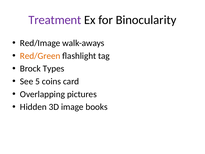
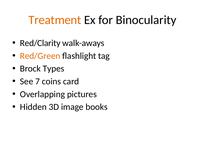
Treatment colour: purple -> orange (55, 20)
Red/Image: Red/Image -> Red/Clarity (40, 43)
5: 5 -> 7 (38, 81)
